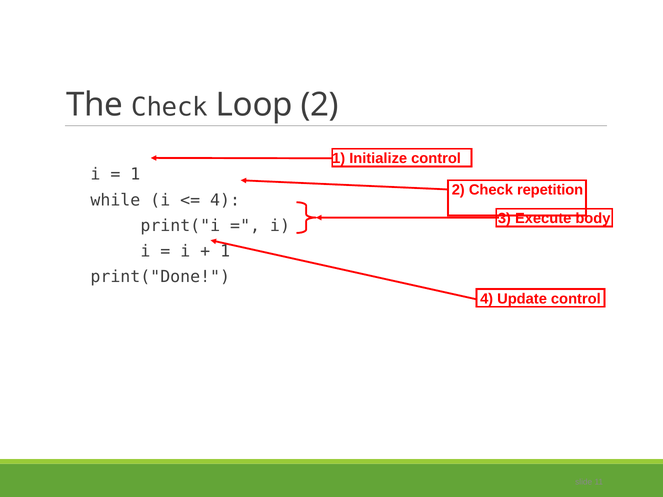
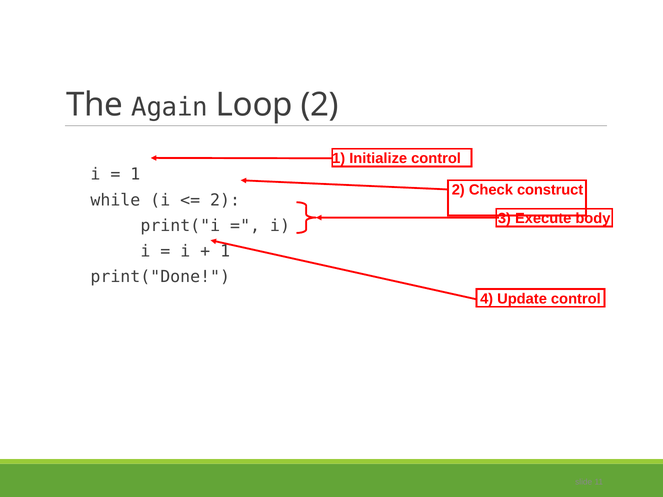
The Check: Check -> Again (170, 107)
repetition: repetition -> construct (550, 190)
4: 4 -> 2 (225, 200)
